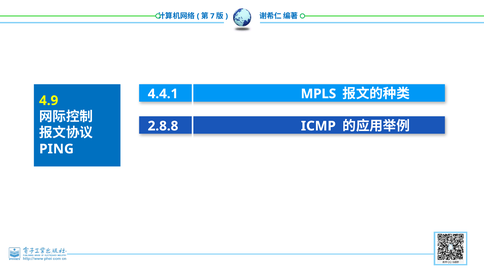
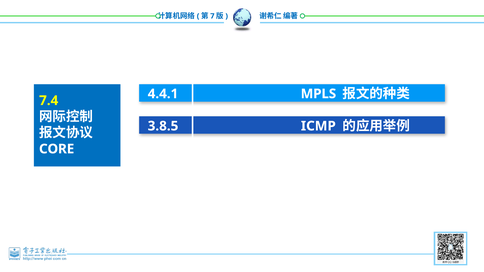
4.9: 4.9 -> 7.4 (49, 101)
2.8.8: 2.8.8 -> 3.8.5 (163, 126)
PING: PING -> CORE (57, 149)
